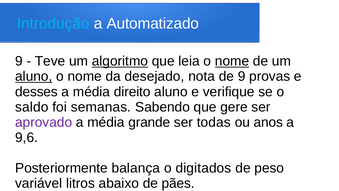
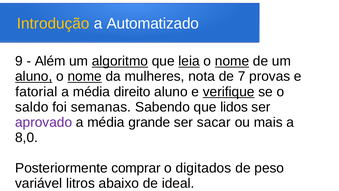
Introdução colour: light blue -> yellow (53, 24)
Teve: Teve -> Além (50, 61)
leia underline: none -> present (189, 61)
nome underline: none -> present (85, 76)
desejado: desejado -> mulheres (155, 76)
de 9: 9 -> 7 (242, 76)
desses: desses -> fatorial (36, 92)
verifique underline: none -> present (229, 92)
gere: gere -> lidos (234, 107)
todas: todas -> sacar (214, 122)
anos: anos -> mais (268, 122)
9,6: 9,6 -> 8,0 (27, 137)
balança: balança -> comprar (136, 168)
pães: pães -> ideal (178, 183)
